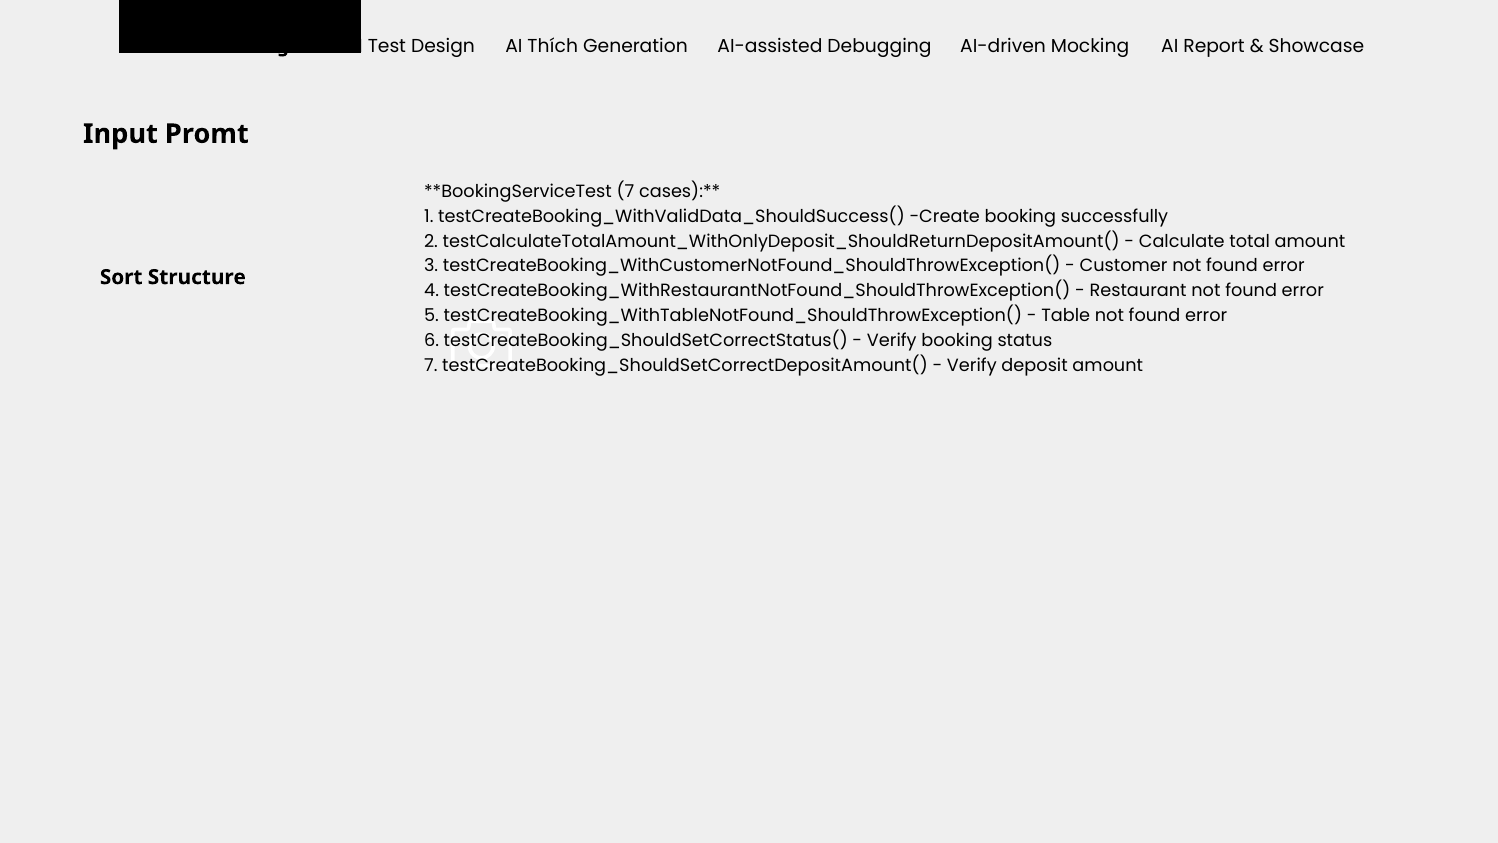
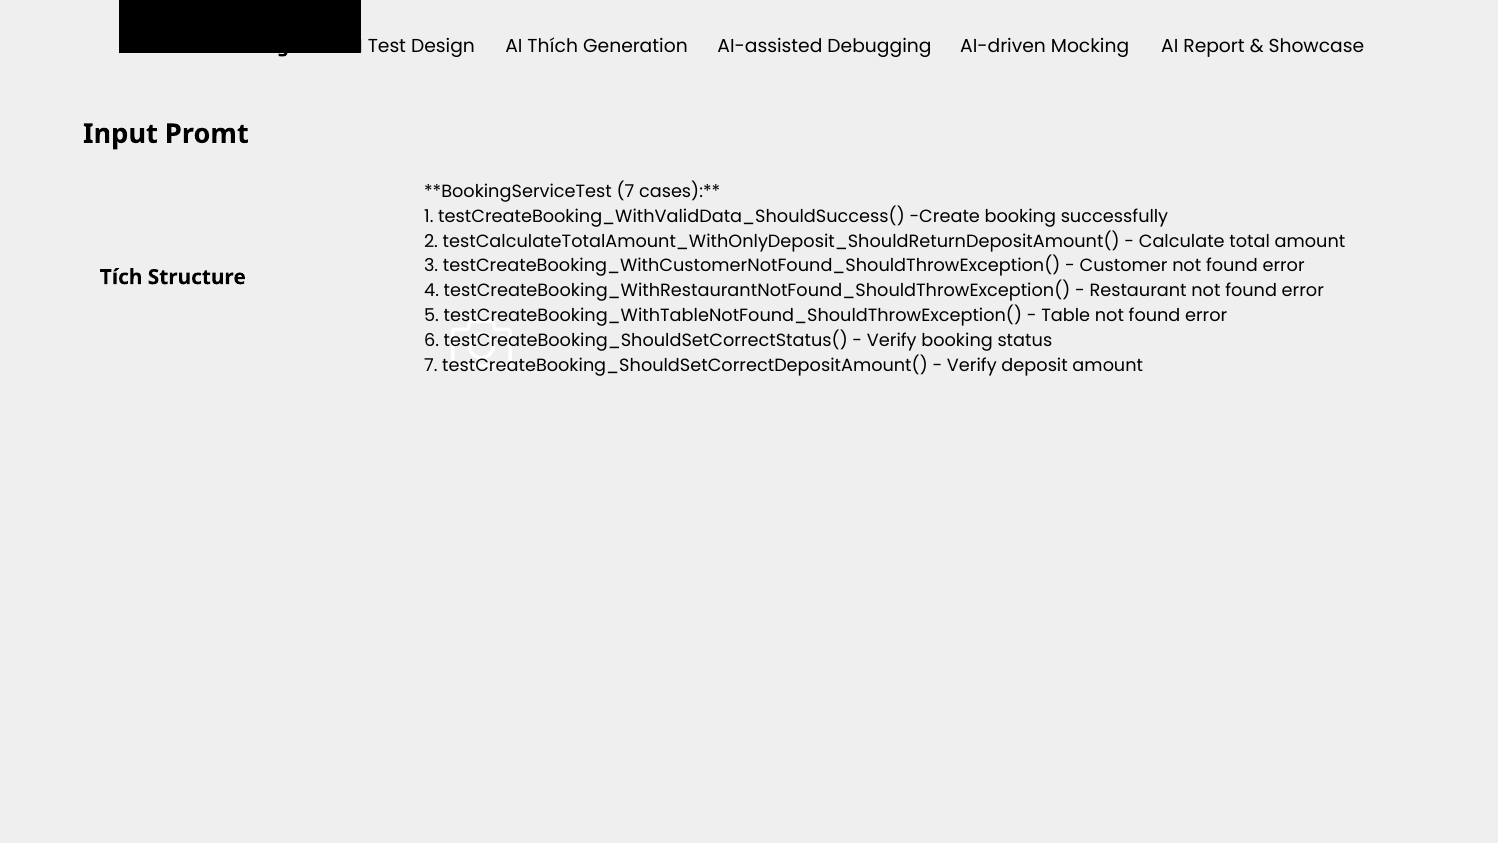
Sort: Sort -> Tích (121, 277)
